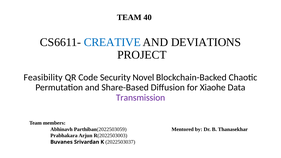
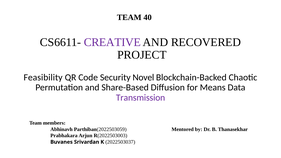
CREATIVE colour: blue -> purple (112, 42)
DEVIATIONS: DEVIATIONS -> RECOVERED (206, 42)
Xiaohe: Xiaohe -> Means (213, 88)
